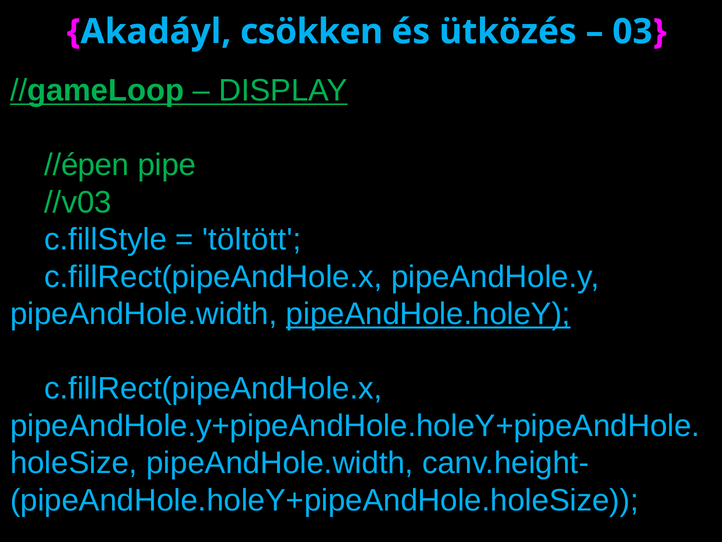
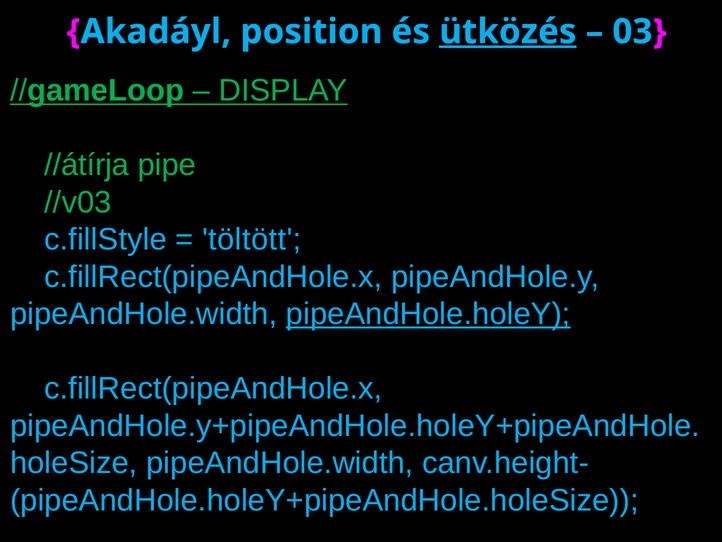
csökken: csökken -> position (311, 32)
ütközés underline: none -> present (508, 32)
//épen: //épen -> //átírja (87, 165)
